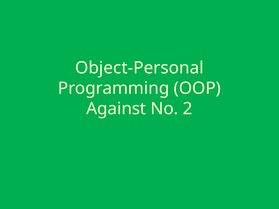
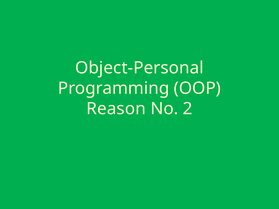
Against: Against -> Reason (116, 109)
